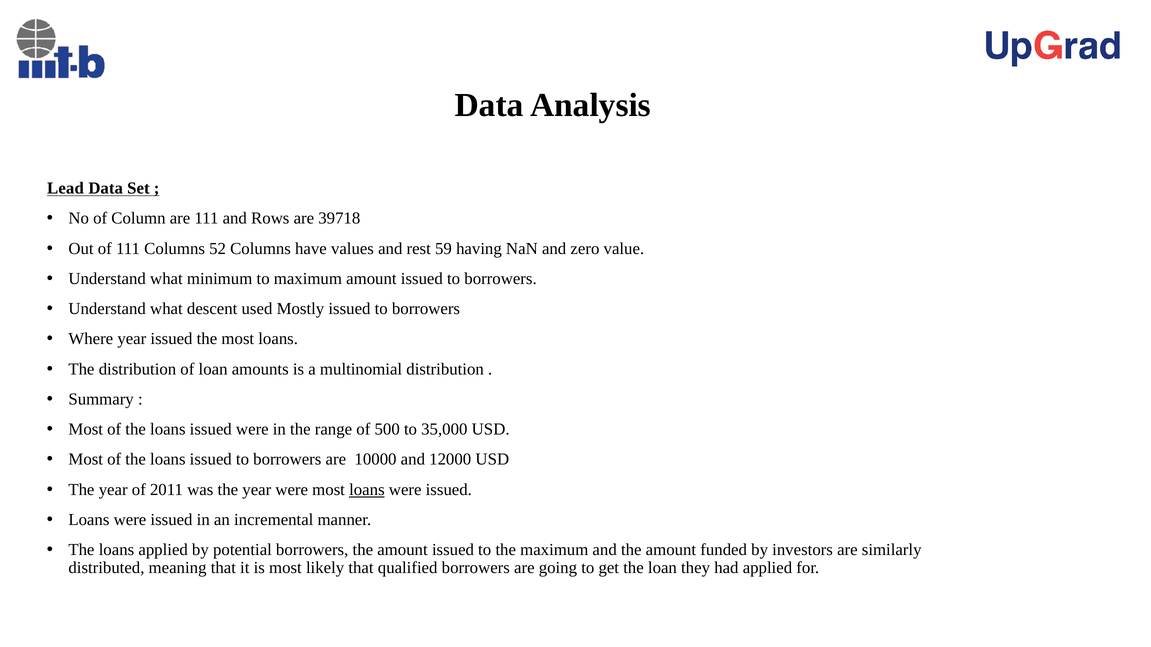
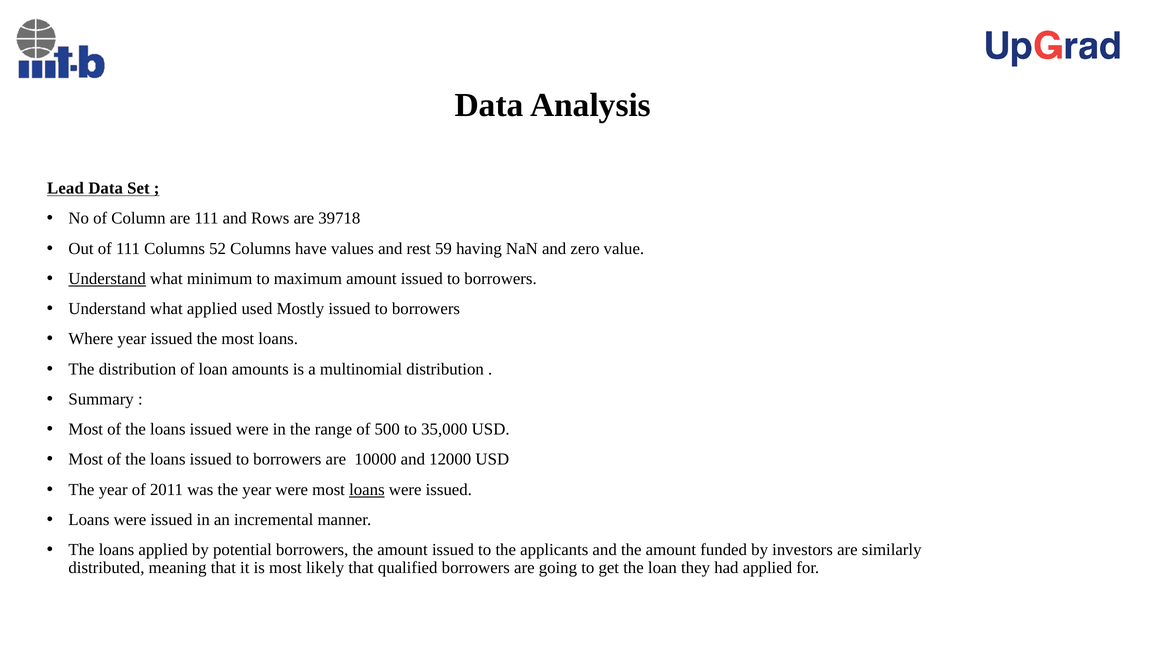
Understand underline: none -> present (107, 279)
what descent: descent -> applied (212, 309)
the maximum: maximum -> applicants (554, 550)
